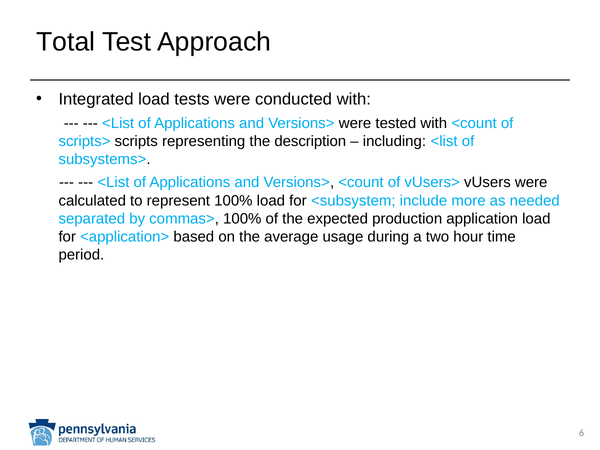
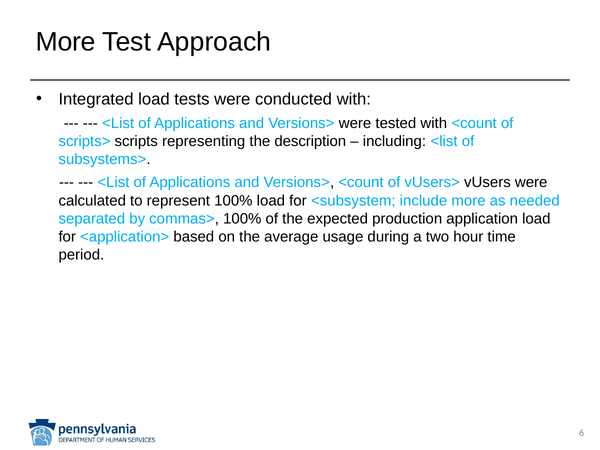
Total: Total -> More (66, 42)
